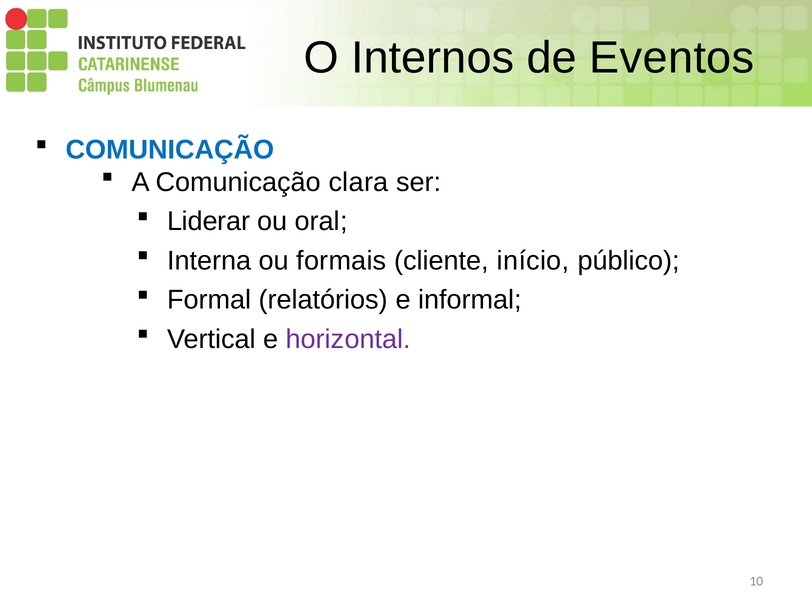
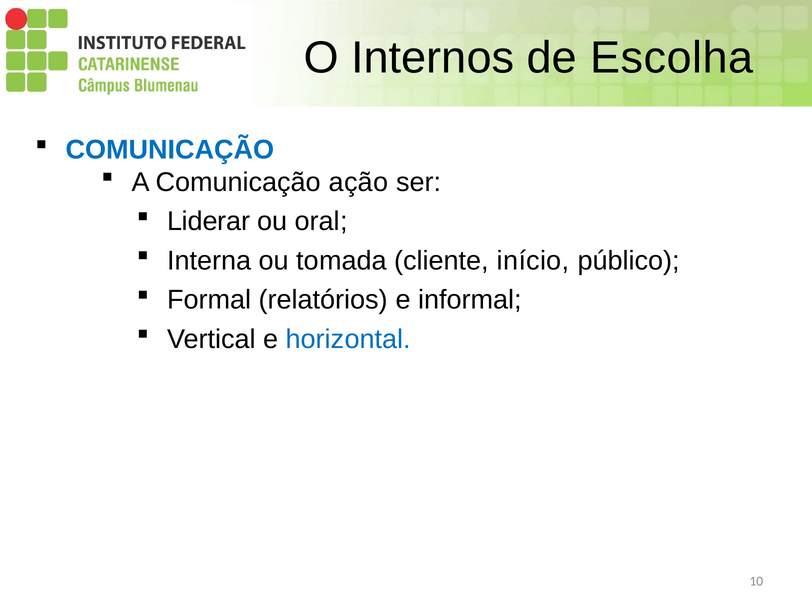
Eventos: Eventos -> Escolha (672, 58)
clara: clara -> ação (359, 182)
formais: formais -> tomada (342, 261)
horizontal colour: purple -> blue (348, 339)
